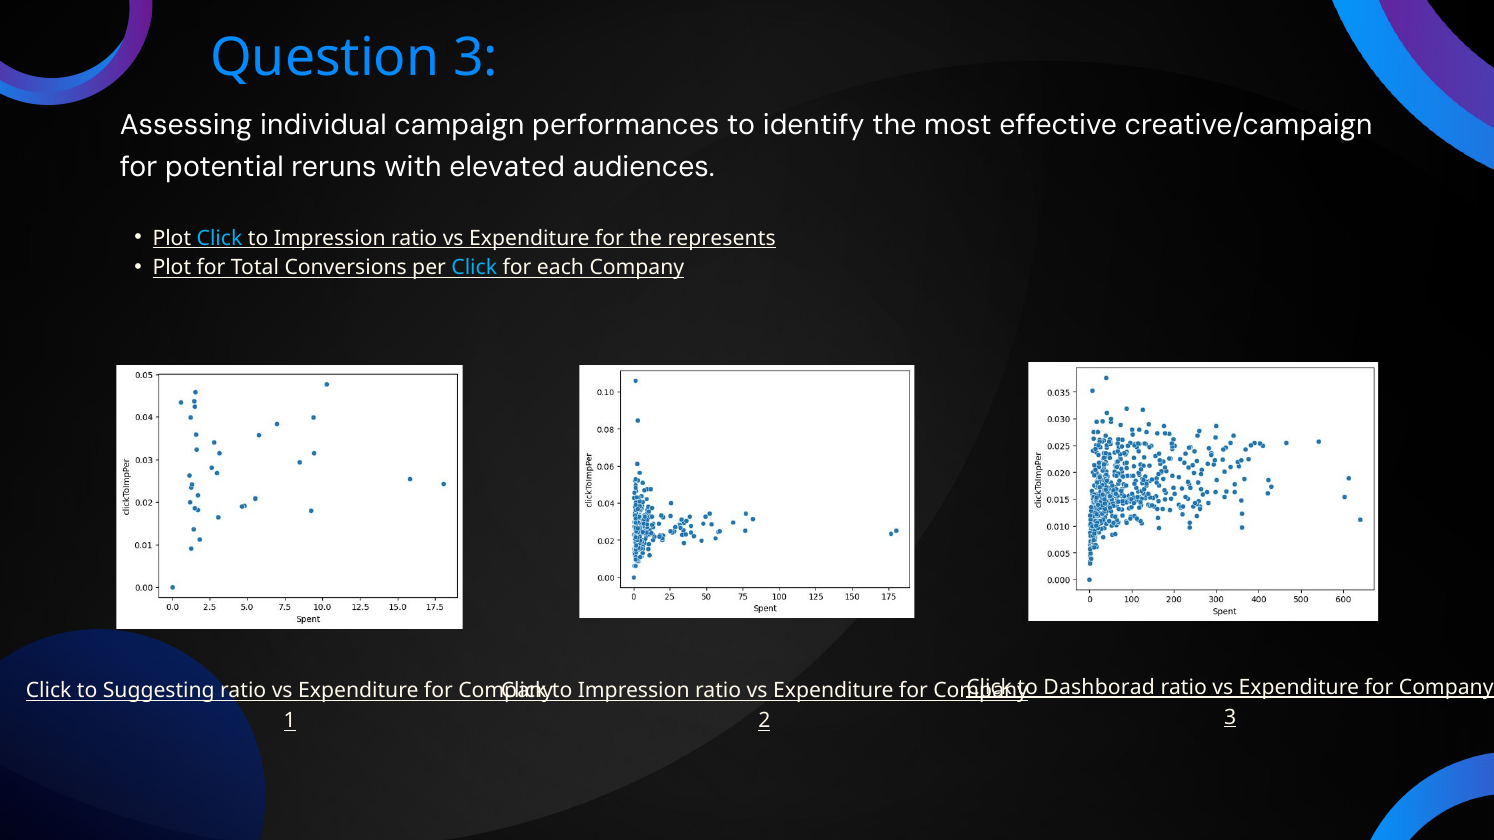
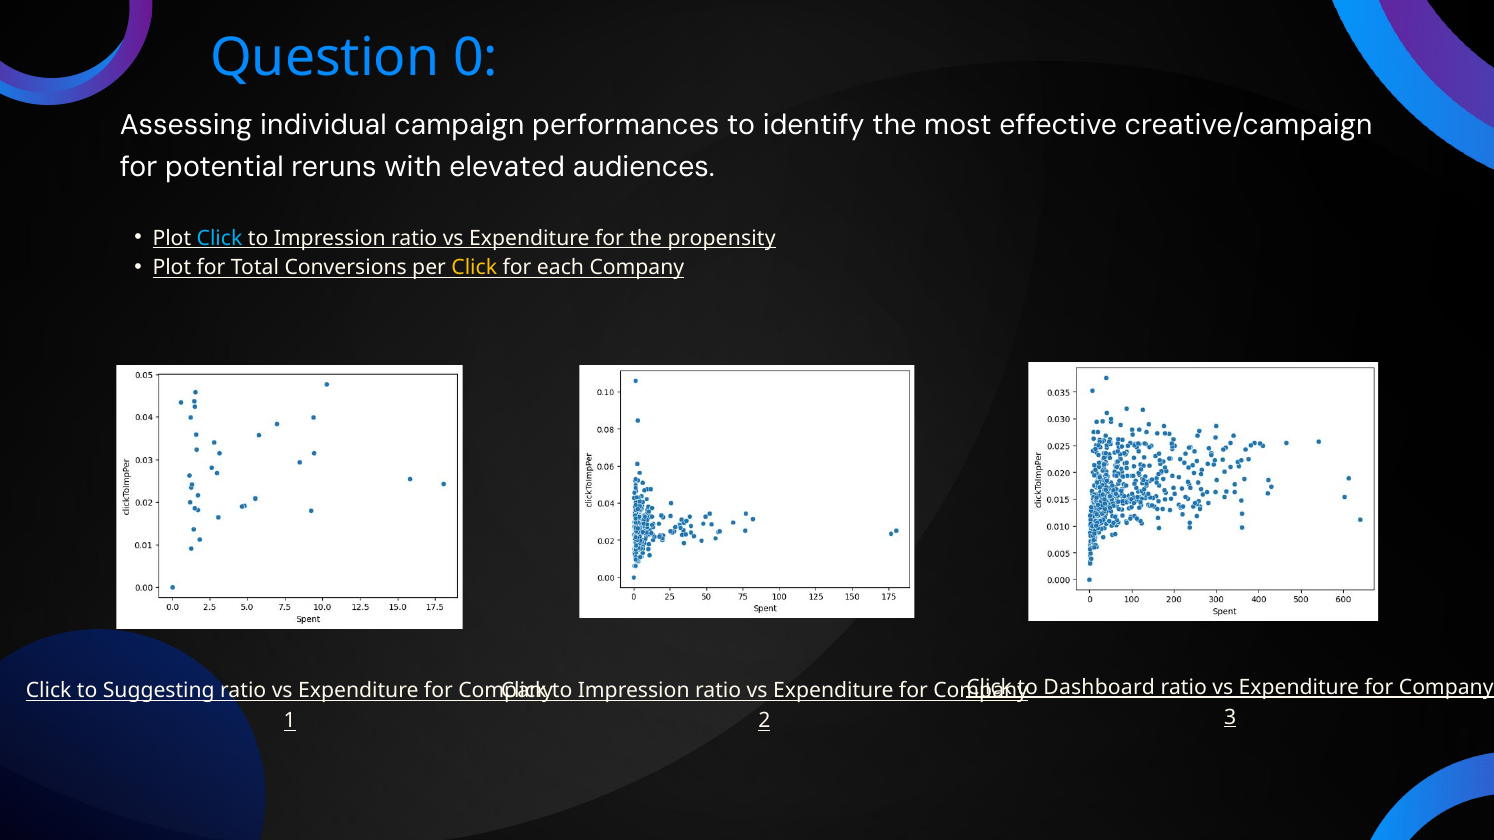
Question 3: 3 -> 0 (476, 58)
represents: represents -> propensity (722, 238)
Click colour: light blue -> yellow (474, 268)
Dashborad: Dashborad -> Dashboard (1099, 688)
